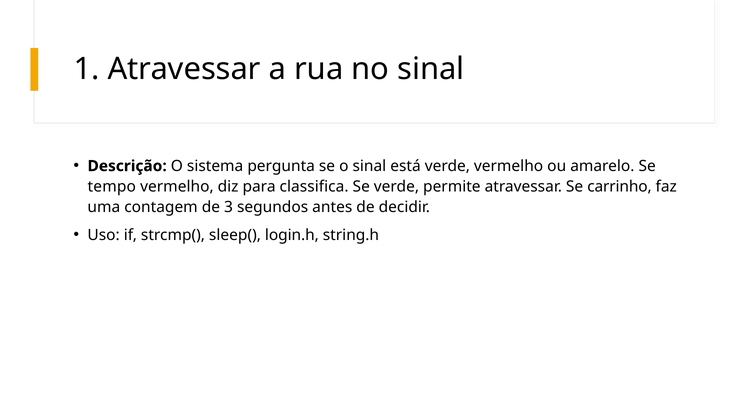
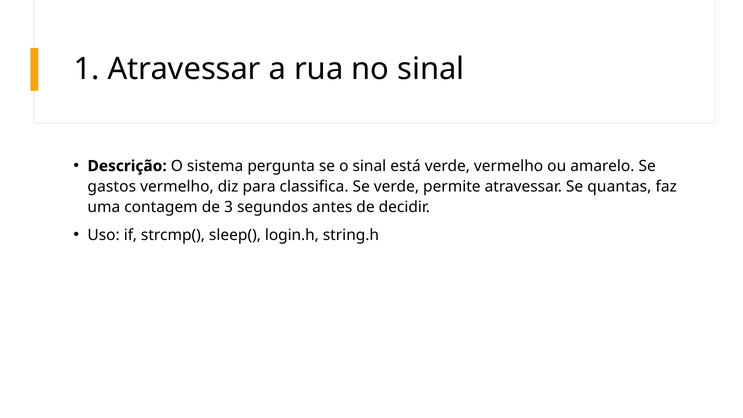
tempo: tempo -> gastos (112, 186)
carrinho: carrinho -> quantas (619, 186)
